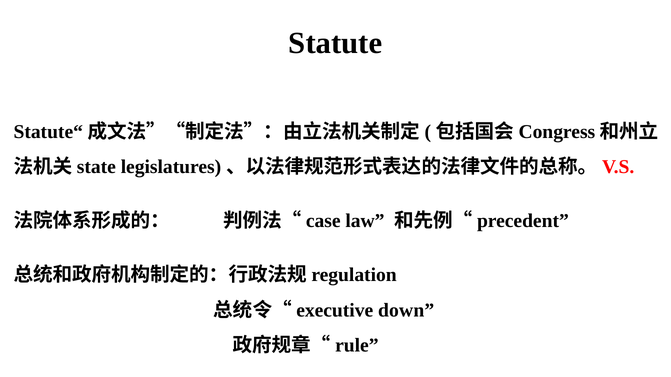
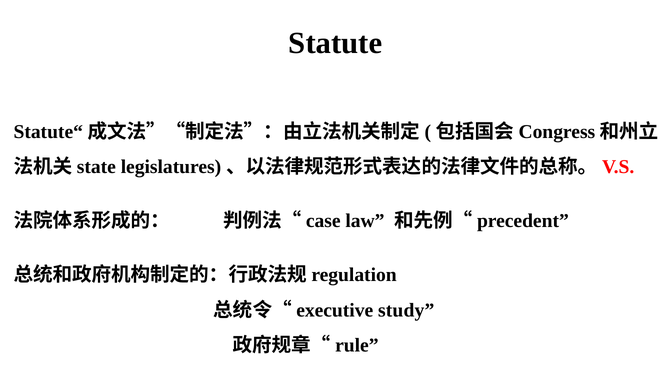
down: down -> study (406, 310)
